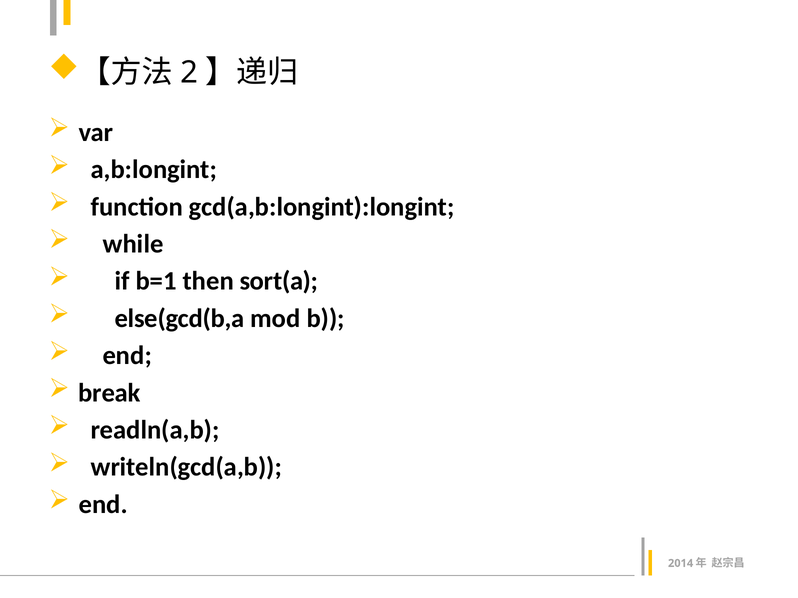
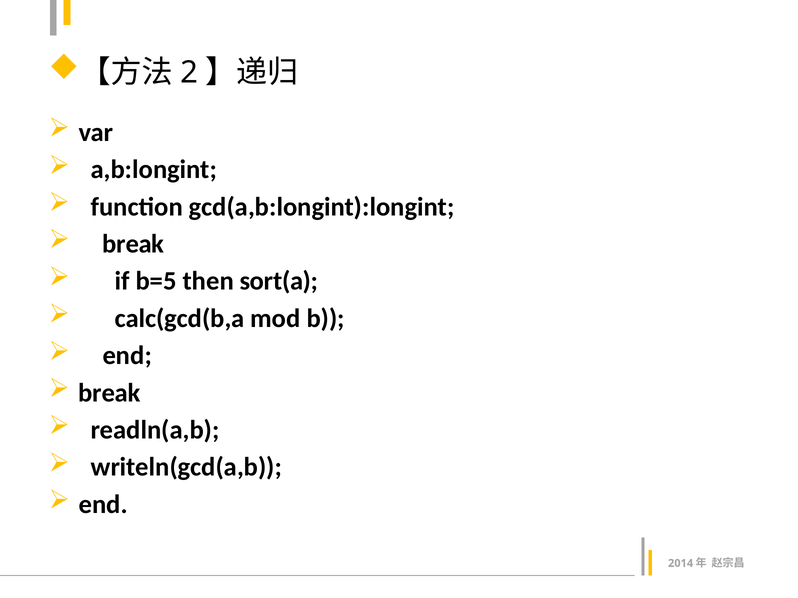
while: while -> break (133, 244)
b=1: b=1 -> b=5 (156, 281)
else(gcd(b,a: else(gcd(b,a -> calc(gcd(b,a (180, 319)
